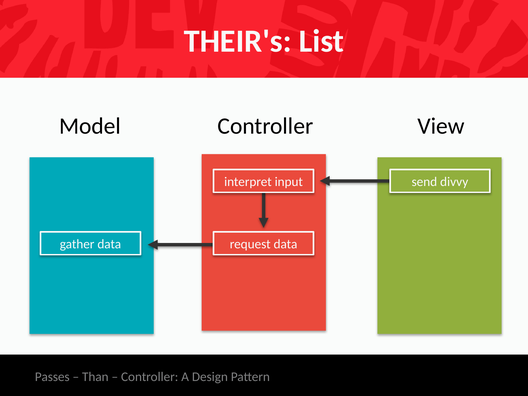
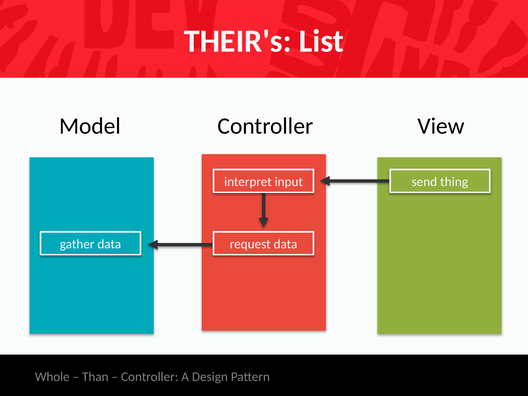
divvy: divvy -> thing (454, 182)
Passes: Passes -> Whole (52, 377)
